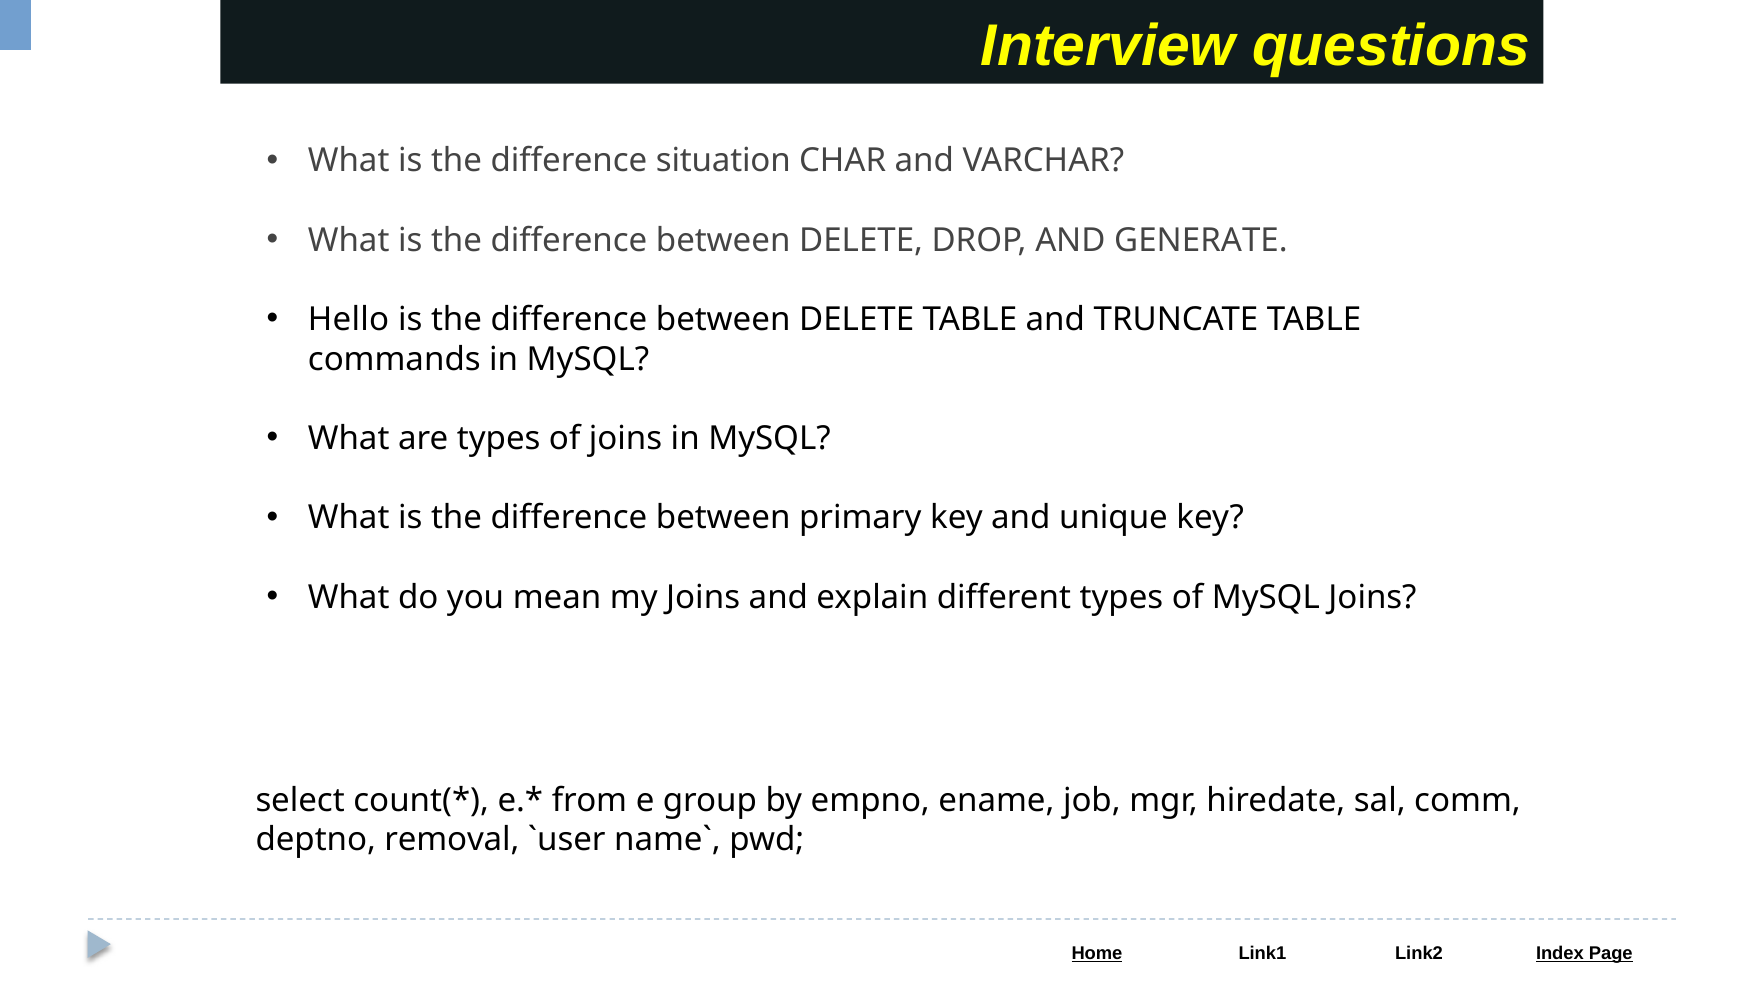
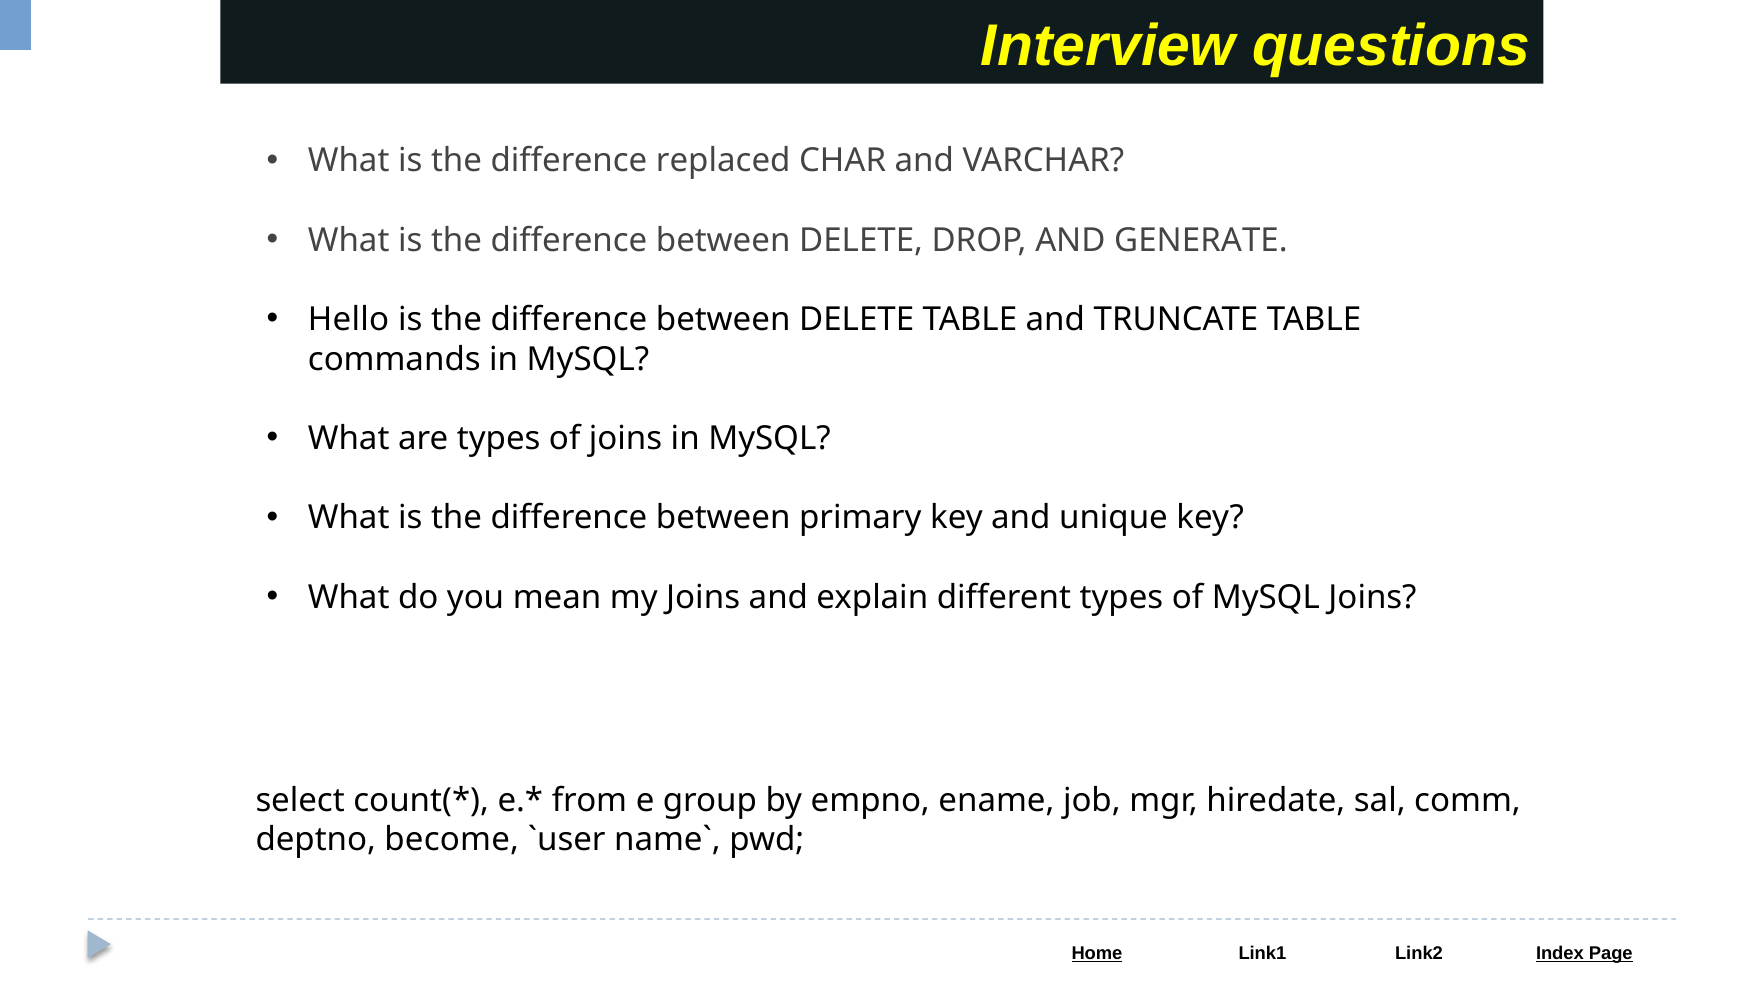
situation: situation -> replaced (723, 161)
removal: removal -> become (452, 840)
